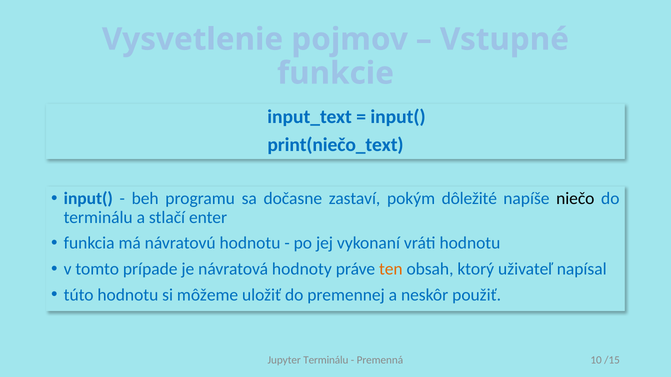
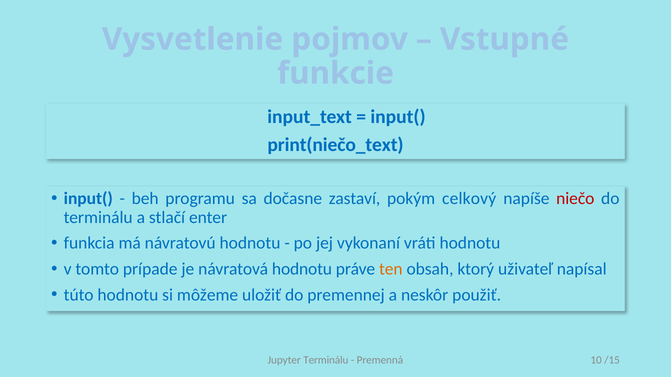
dôležité: dôležité -> celkový (469, 199)
niečo colour: black -> red (575, 199)
návratová hodnoty: hodnoty -> hodnotu (302, 269)
